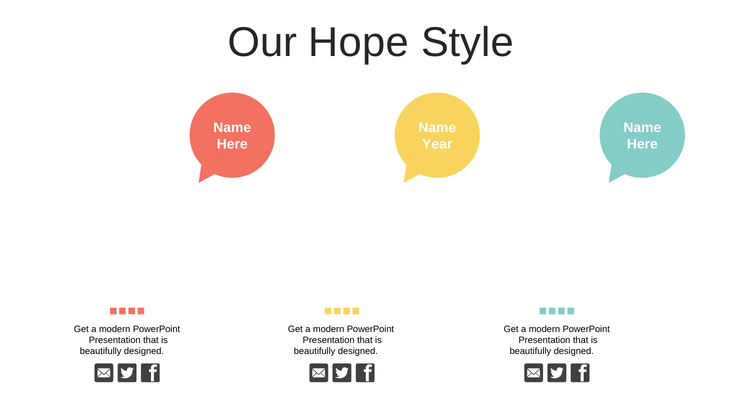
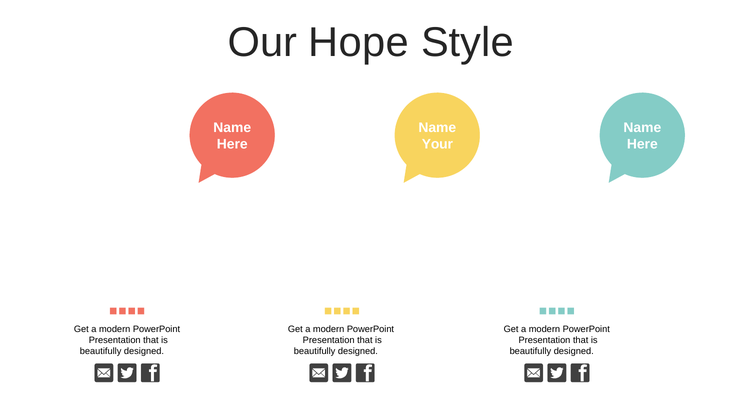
Year: Year -> Your (437, 144)
